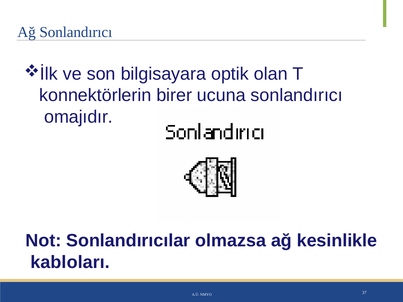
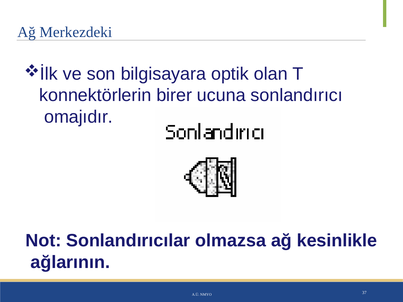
Ağ Sonlandırıcı: Sonlandırıcı -> Merkezdeki (76, 32)
kabloları: kabloları -> ağlarının (70, 262)
